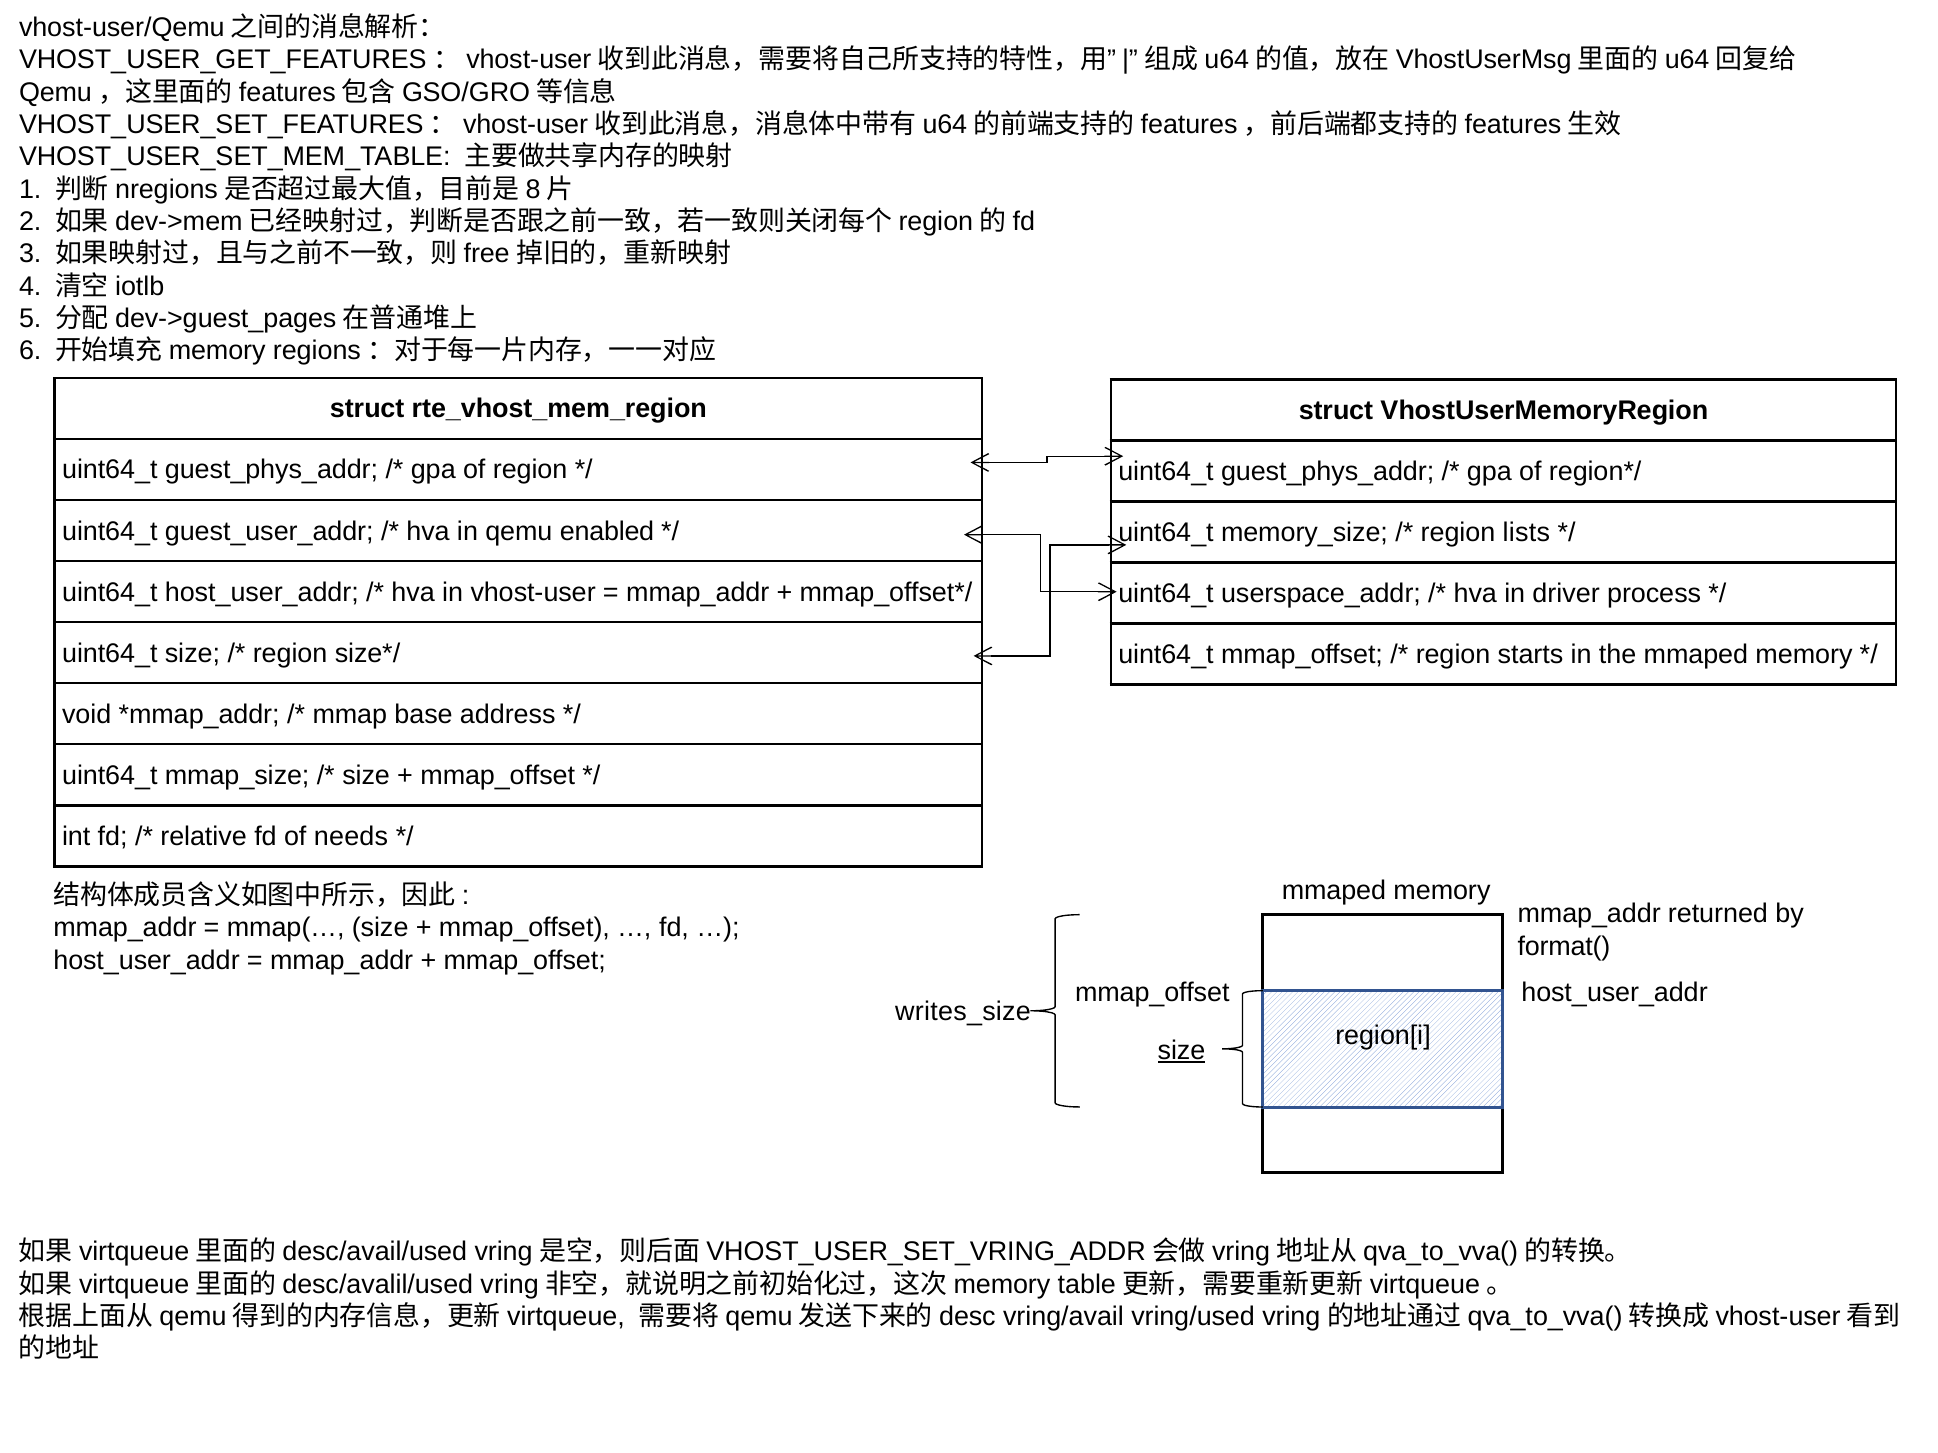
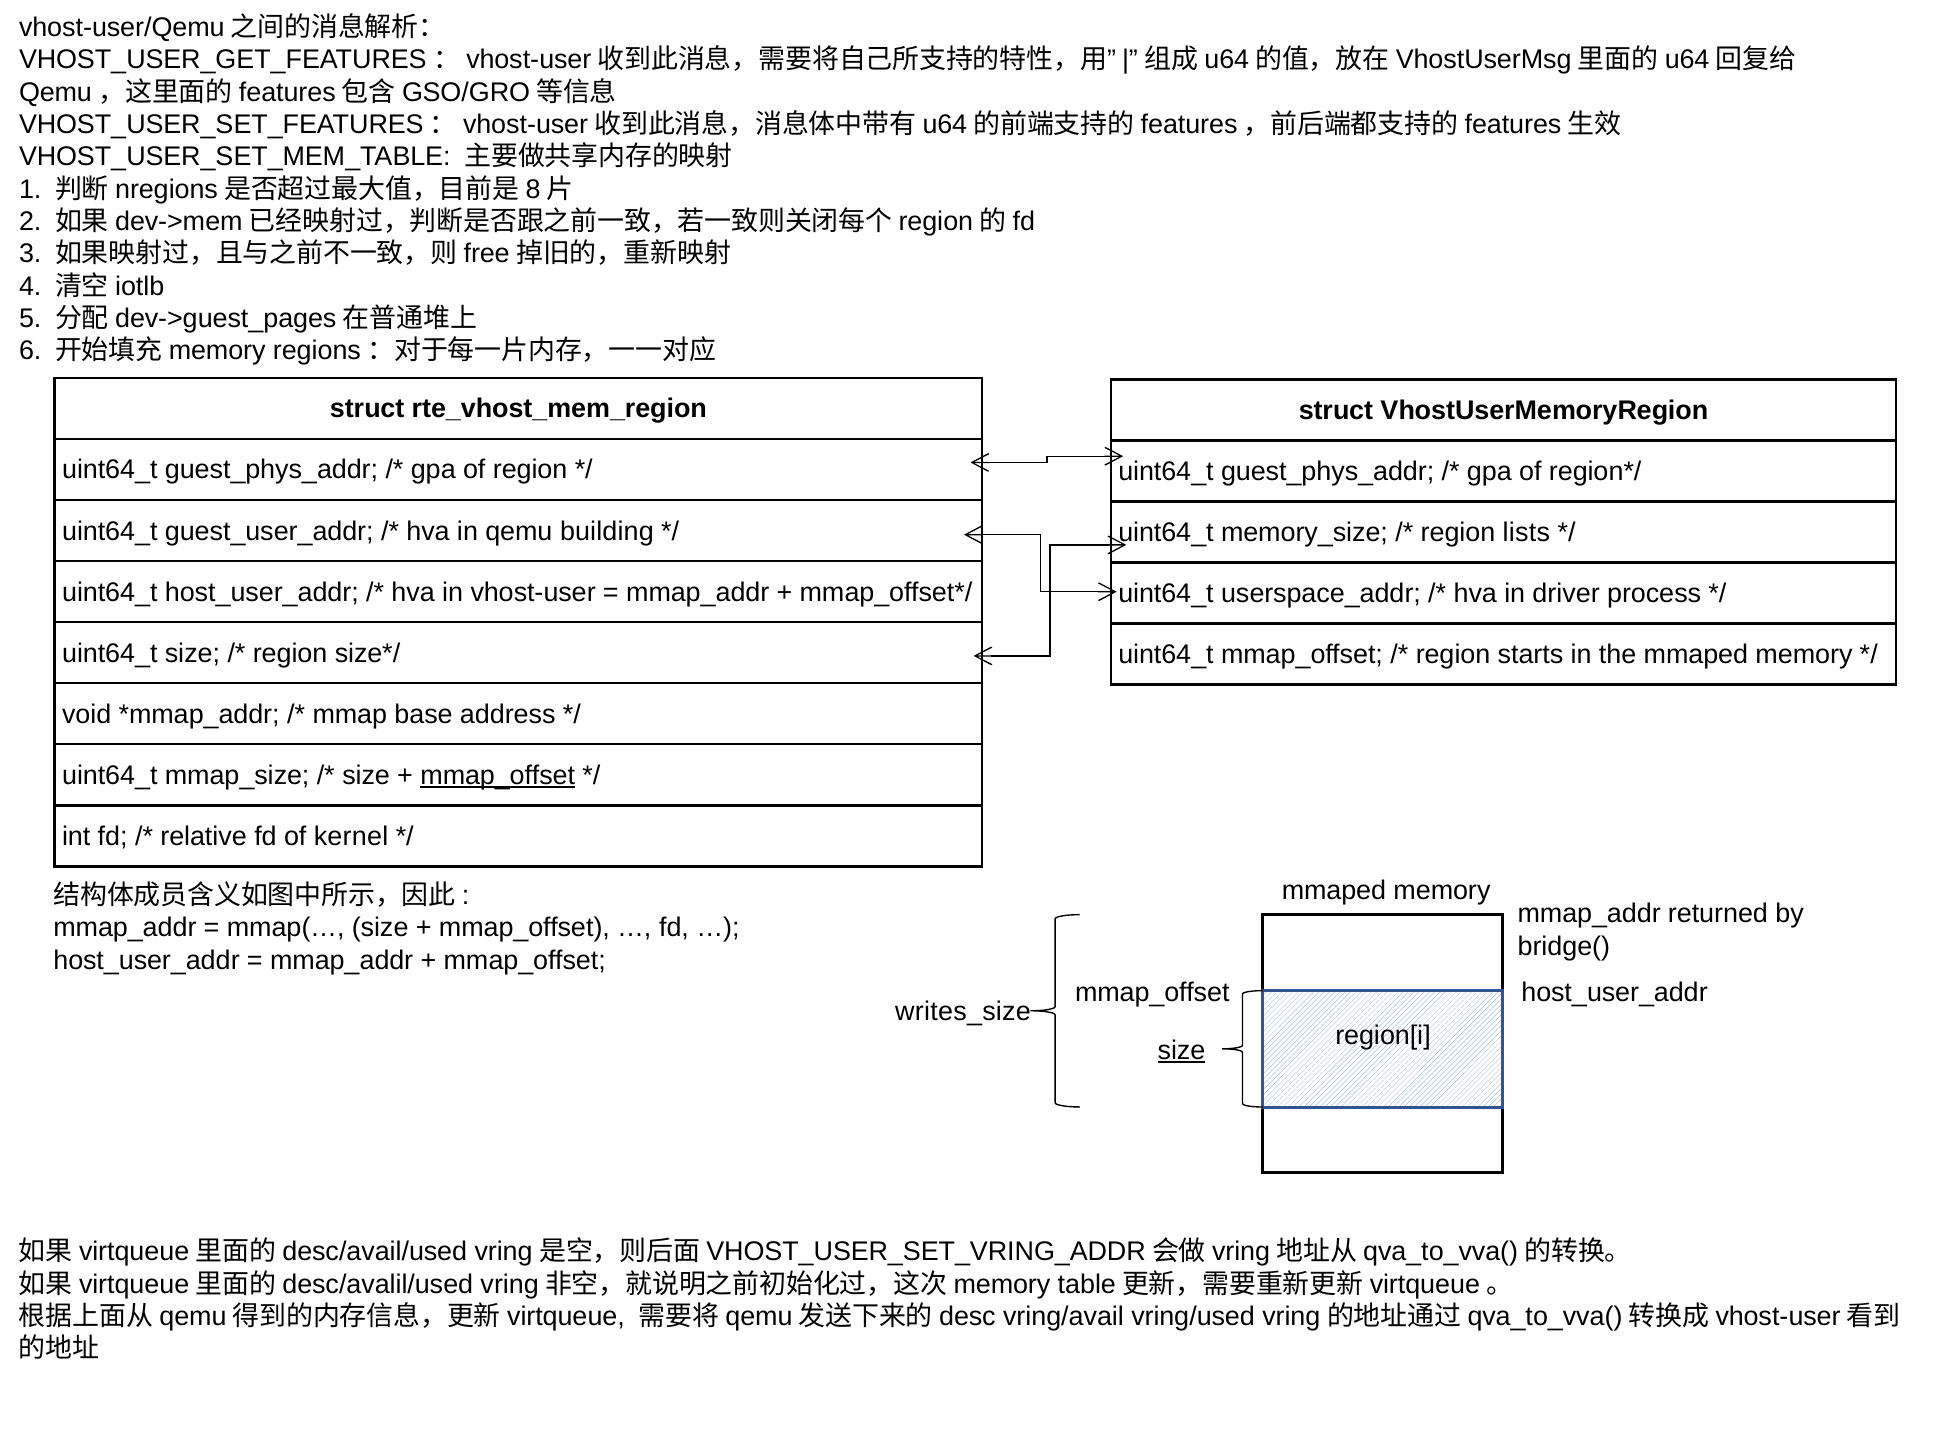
enabled: enabled -> building (607, 531)
mmap_offset underline: none -> present (498, 775)
needs: needs -> kernel (351, 837)
format(: format( -> bridge( (1564, 947)
